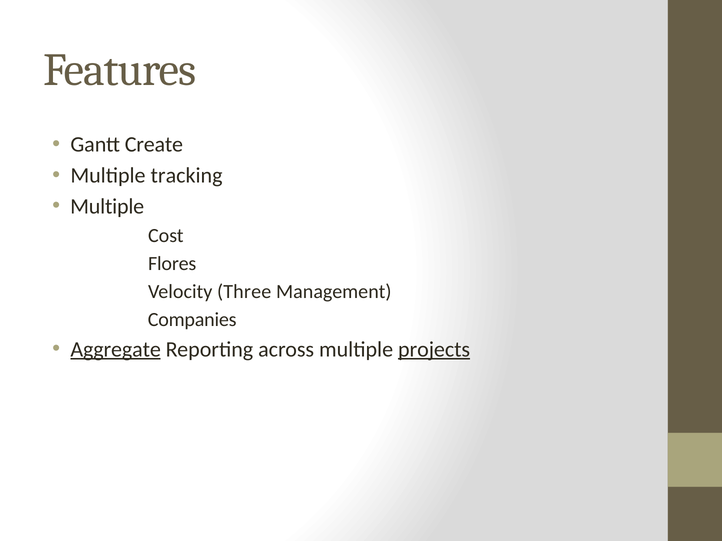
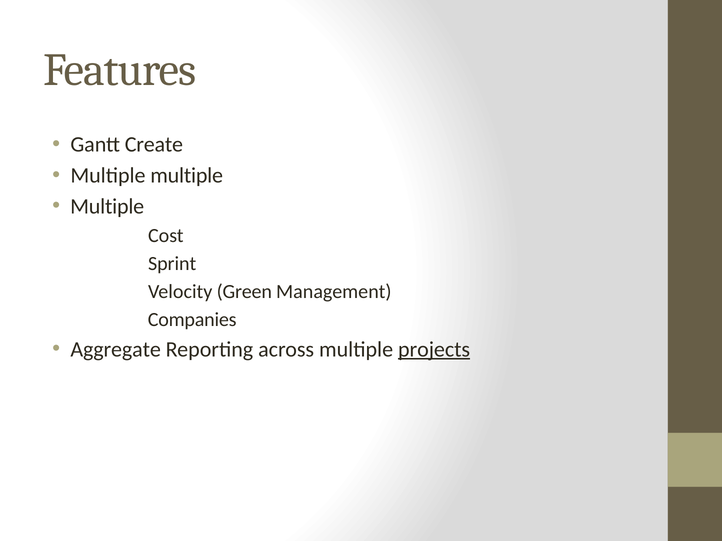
Multiple tracking: tracking -> multiple (187, 176)
Flores: Flores -> Sprint (172, 264)
Three: Three -> Green (244, 292)
Aggregate underline: present -> none (116, 350)
